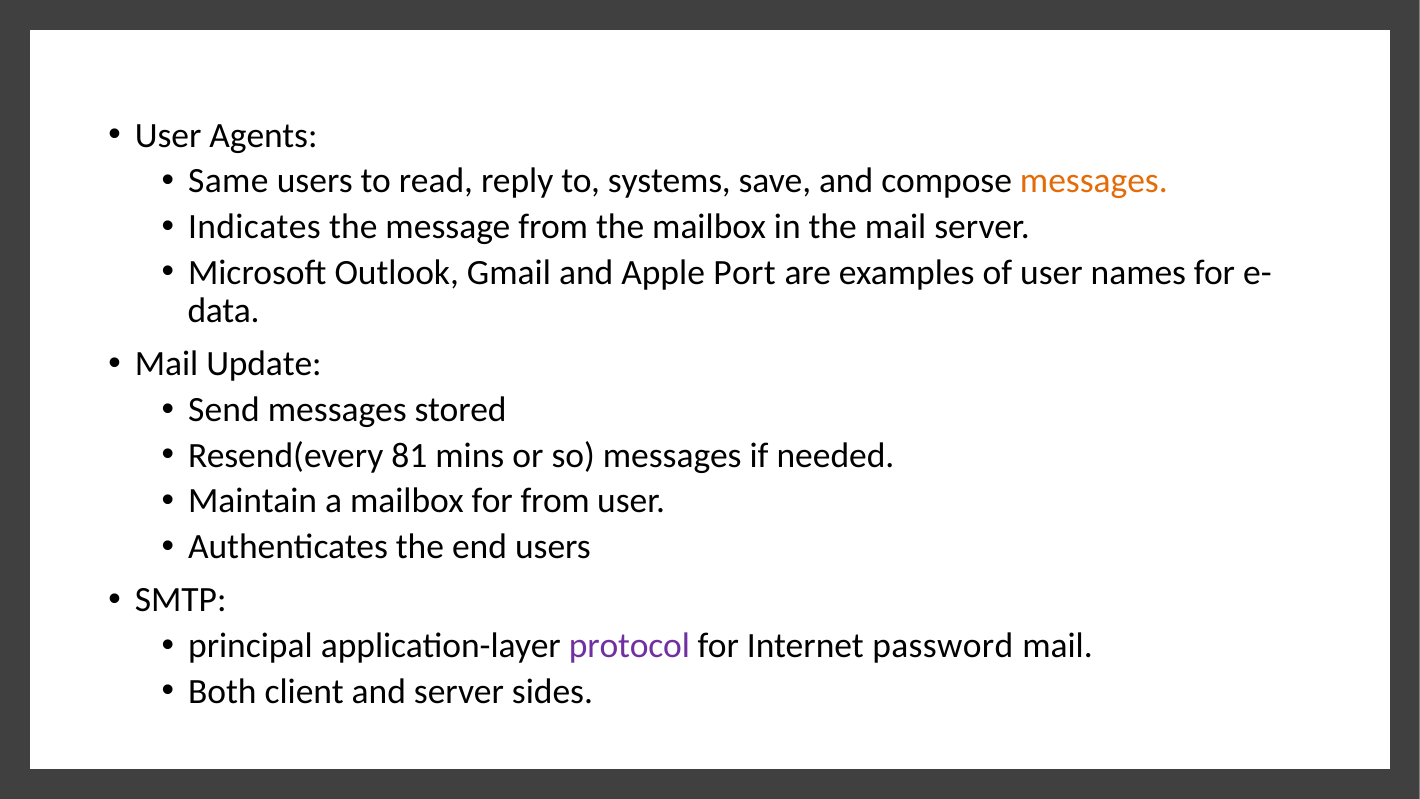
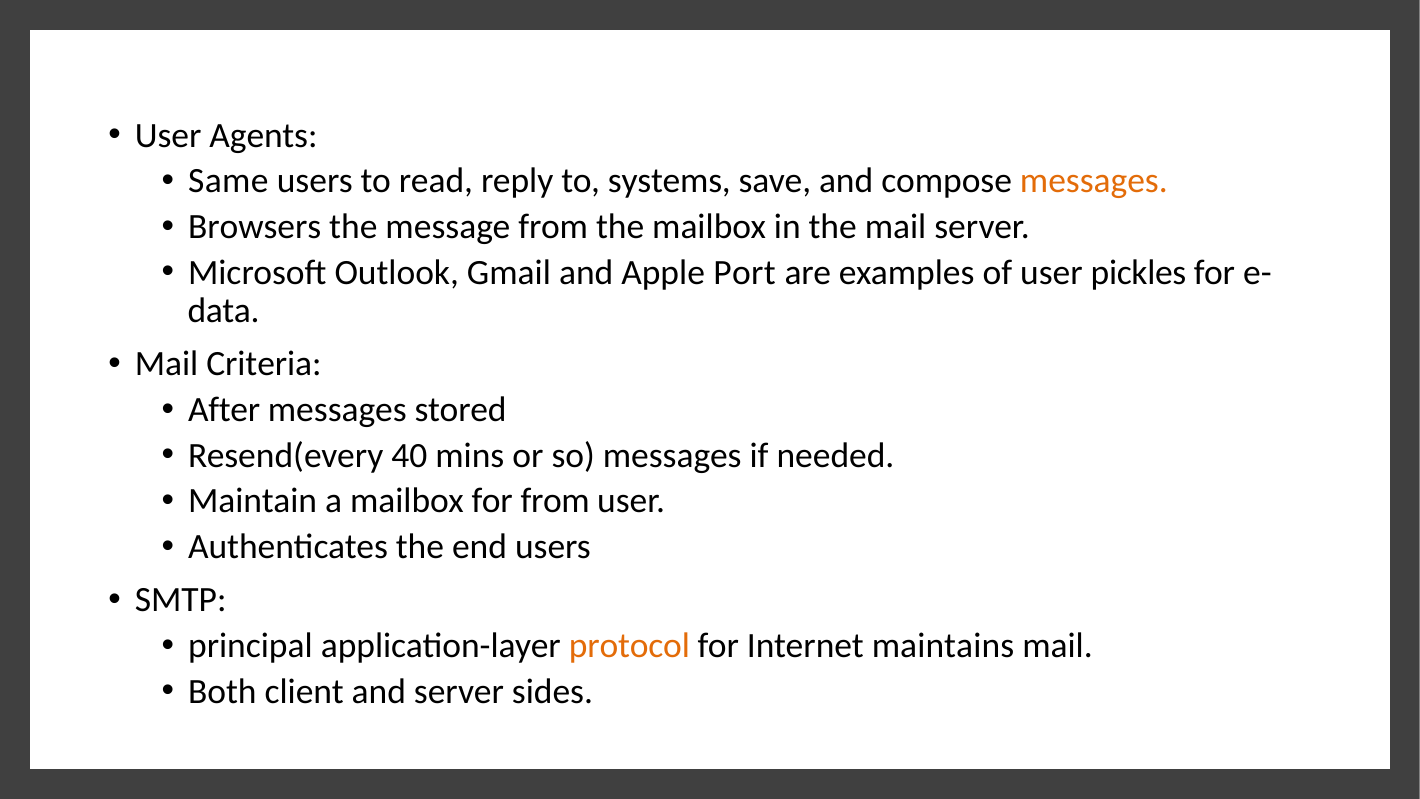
Indicates: Indicates -> Browsers (255, 227)
names: names -> pickles (1139, 273)
Update: Update -> Criteria (264, 364)
Send: Send -> After (224, 410)
81: 81 -> 40 (409, 455)
protocol colour: purple -> orange (629, 646)
password: password -> maintains (943, 646)
